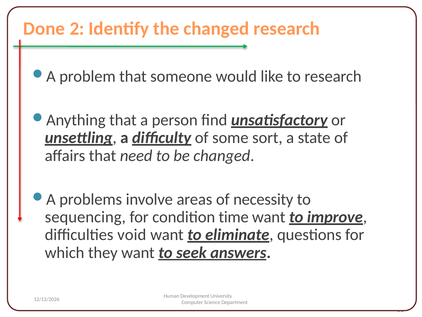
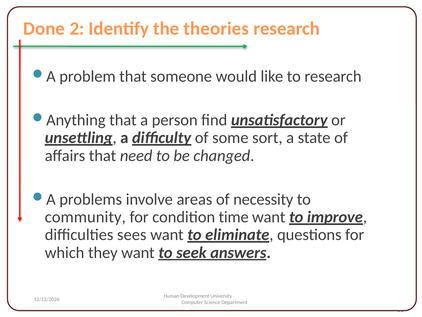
the changed: changed -> theories (216, 29)
sequencing: sequencing -> community (85, 217)
void: void -> sees (132, 234)
